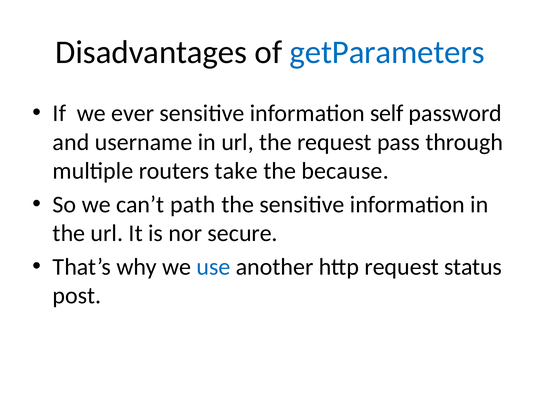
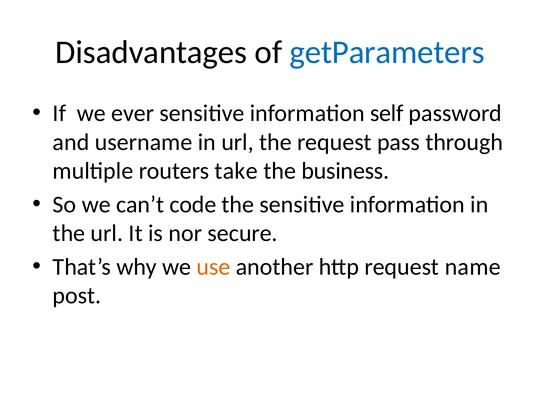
because: because -> business (345, 171)
path: path -> code (193, 205)
use colour: blue -> orange (213, 267)
status: status -> name (473, 267)
